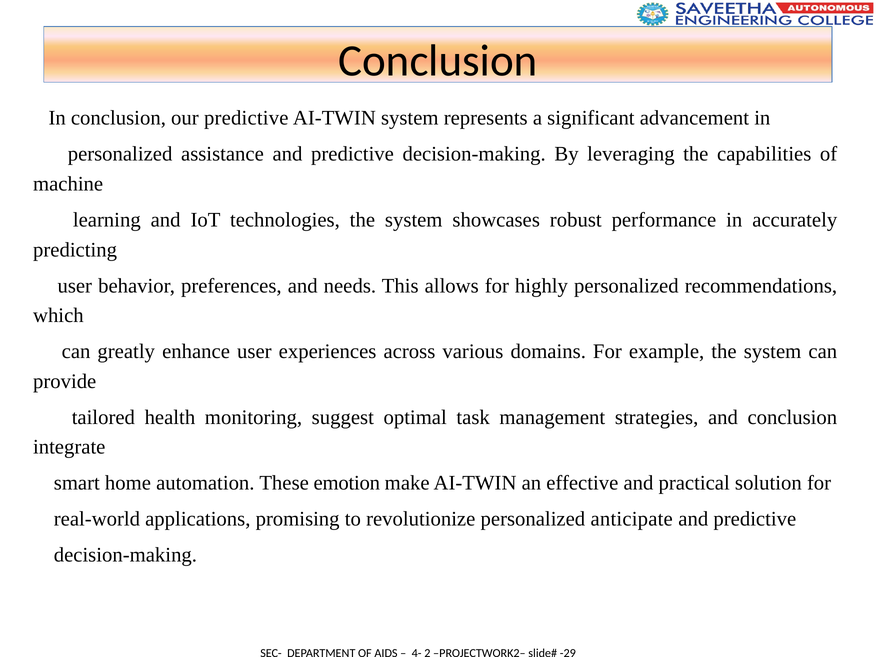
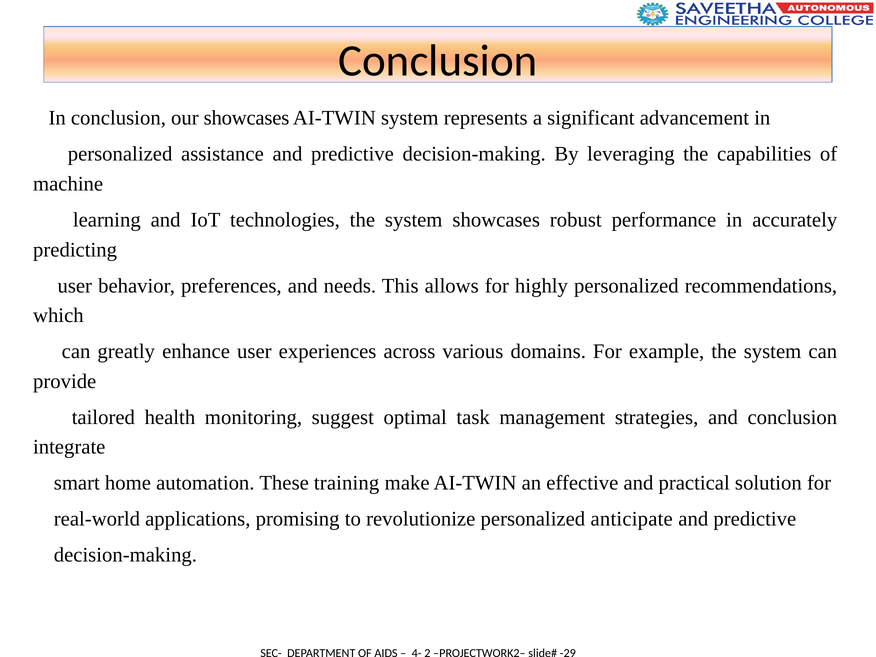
our predictive: predictive -> showcases (246, 118)
emotion: emotion -> training (347, 483)
